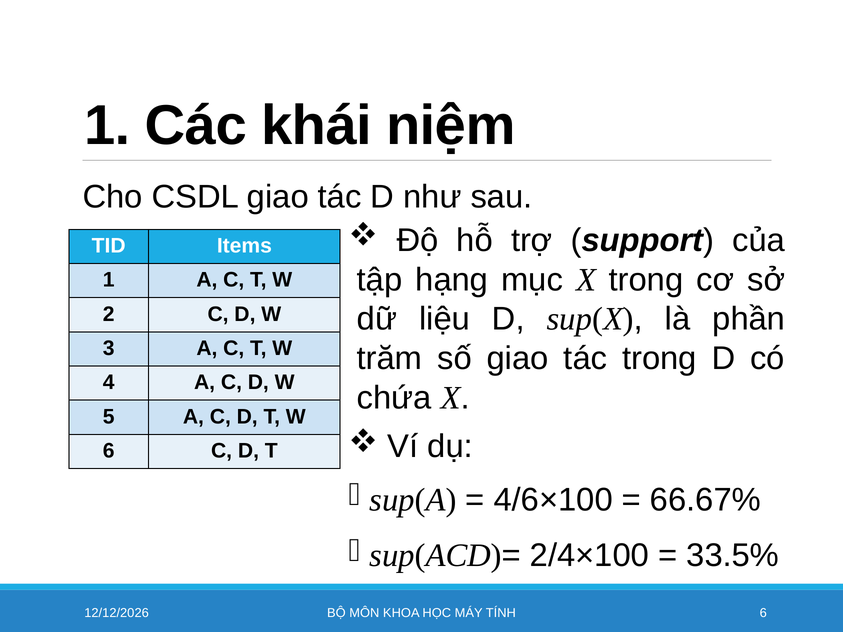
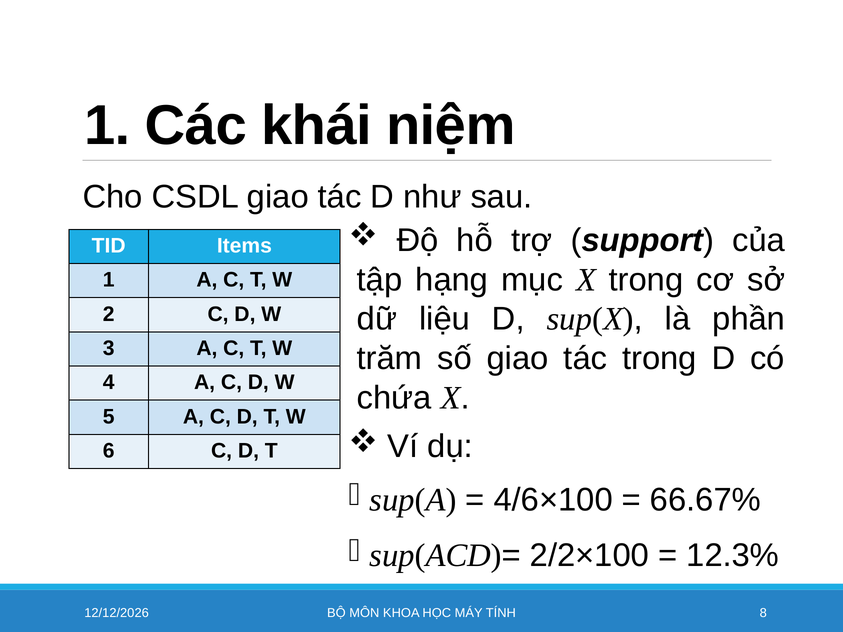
2/4×100: 2/4×100 -> 2/2×100 (589, 556)
33.5%: 33.5% -> 12.3% (733, 556)
TÍNH 6: 6 -> 8 (763, 613)
